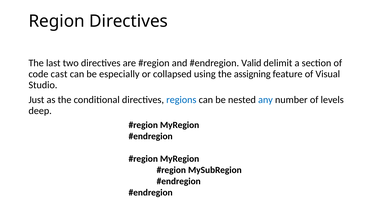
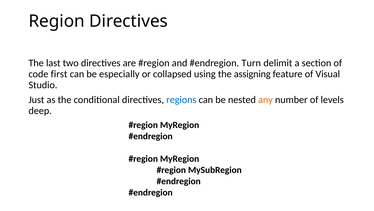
Valid: Valid -> Turn (251, 63)
cast: cast -> first (59, 74)
any colour: blue -> orange (265, 100)
